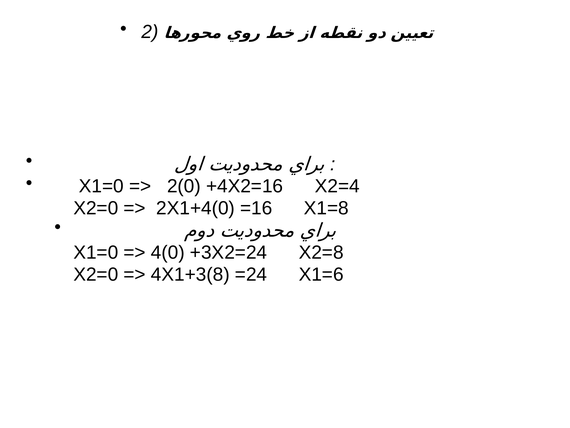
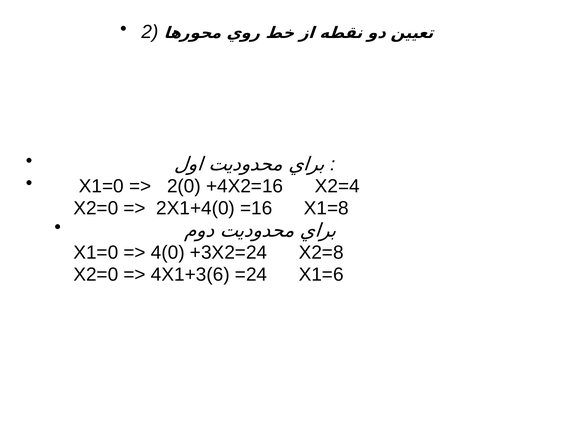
4X1+3(8: 4X1+3(8 -> 4X1+3(6 (190, 274)
